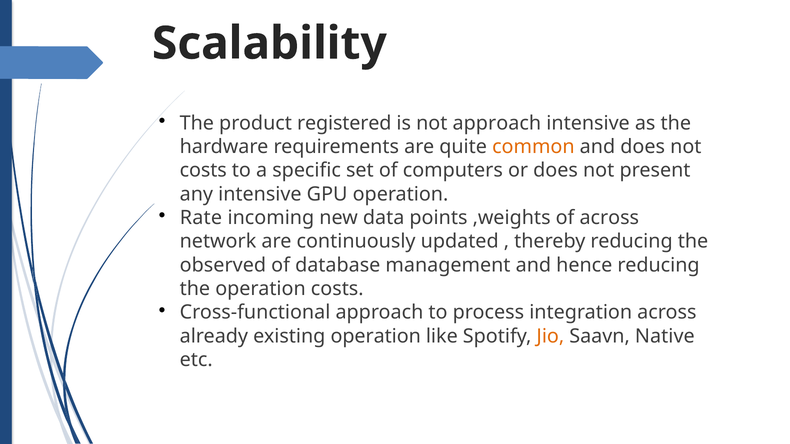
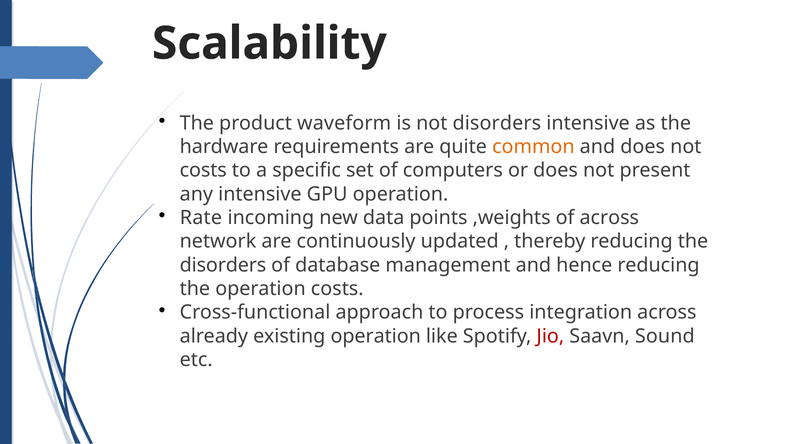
registered: registered -> waveform (344, 123)
not approach: approach -> disorders (497, 123)
observed: observed -> disorders (223, 265)
Jio colour: orange -> red (550, 336)
Native: Native -> Sound (665, 336)
